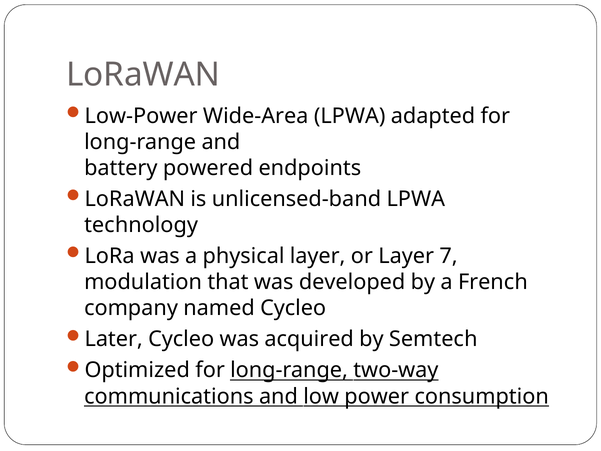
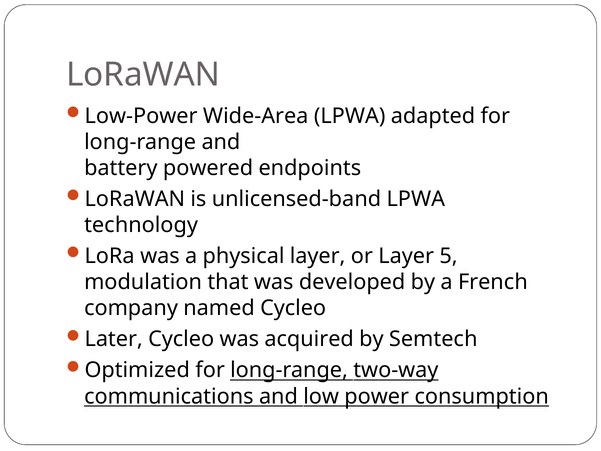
7: 7 -> 5 (449, 256)
